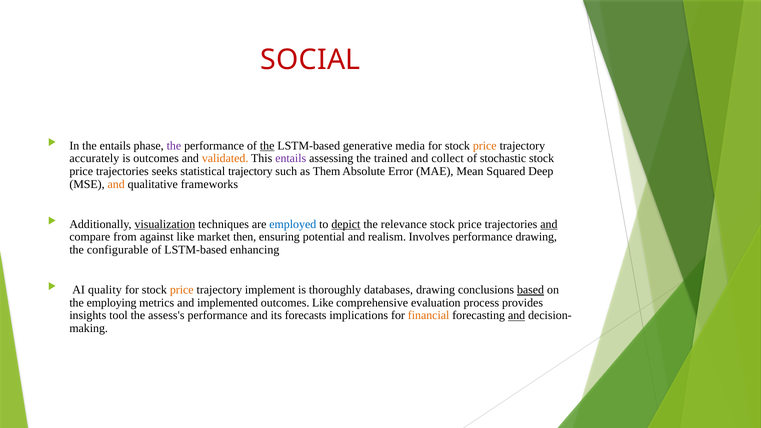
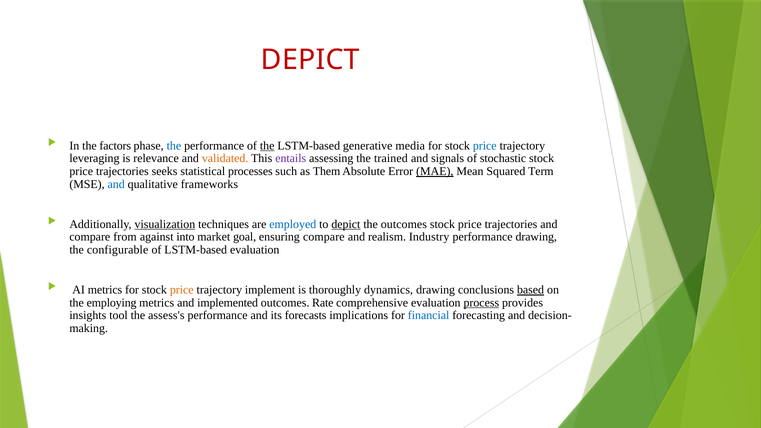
SOCIAL: SOCIAL -> DEPICT (310, 60)
the entails: entails -> factors (115, 146)
the colour: purple -> blue (174, 146)
price colour: orange -> blue (485, 146)
accurately: accurately -> leveraging (94, 159)
is outcomes: outcomes -> relevance (156, 159)
collect: collect -> signals (448, 159)
statistical trajectory: trajectory -> processes (250, 171)
MAE underline: none -> present (435, 171)
Deep: Deep -> Term (541, 171)
and colour: orange -> blue (116, 184)
the relevance: relevance -> outcomes (404, 224)
and underline: present -> none (549, 224)
against like: like -> into (185, 237)
then: then -> goal (245, 237)
ensuring potential: potential -> compare (324, 237)
Involves: Involves -> Industry (429, 237)
LSTM-based enhancing: enhancing -> evaluation (255, 250)
AI quality: quality -> metrics (105, 290)
databases: databases -> dynamics (389, 290)
outcomes Like: Like -> Rate (323, 303)
process underline: none -> present (481, 303)
financial colour: orange -> blue (429, 316)
and underline: present -> none (517, 316)
